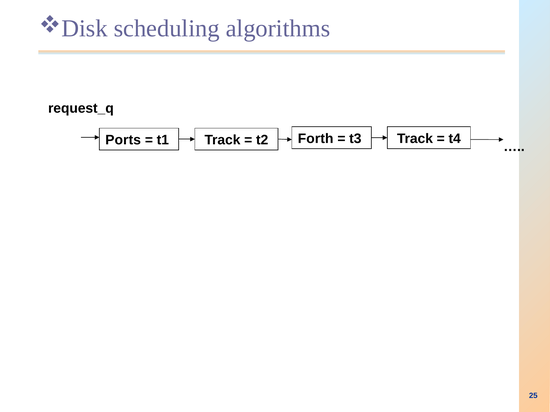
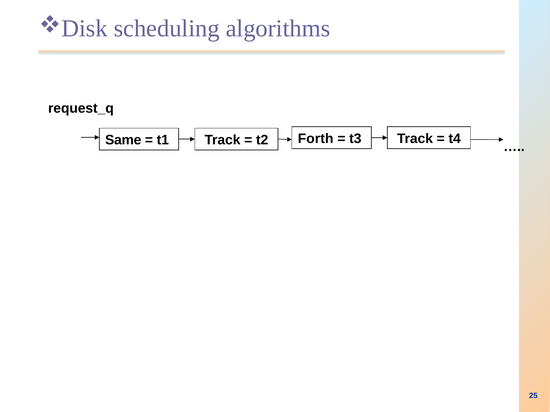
Ports: Ports -> Same (123, 140)
